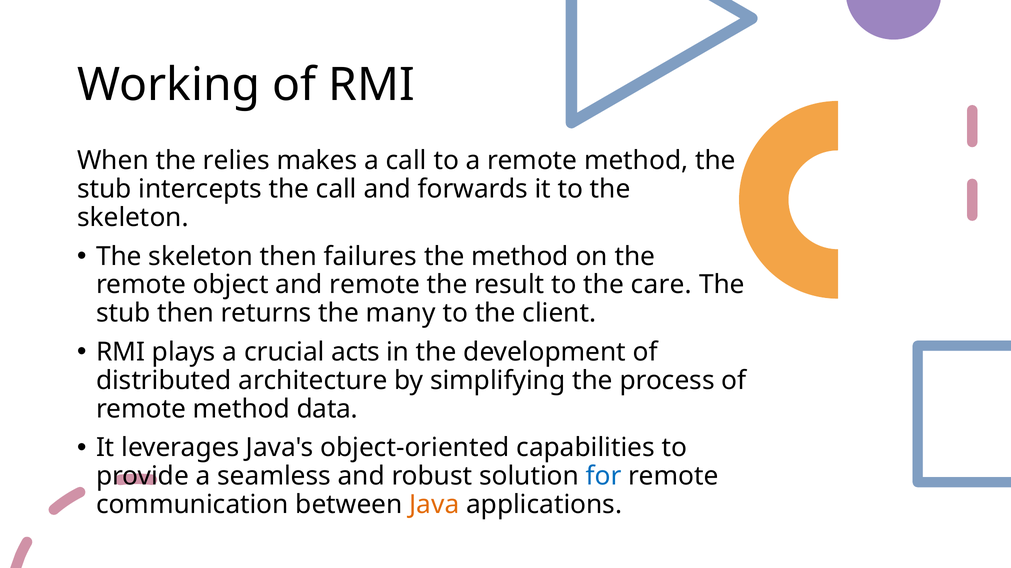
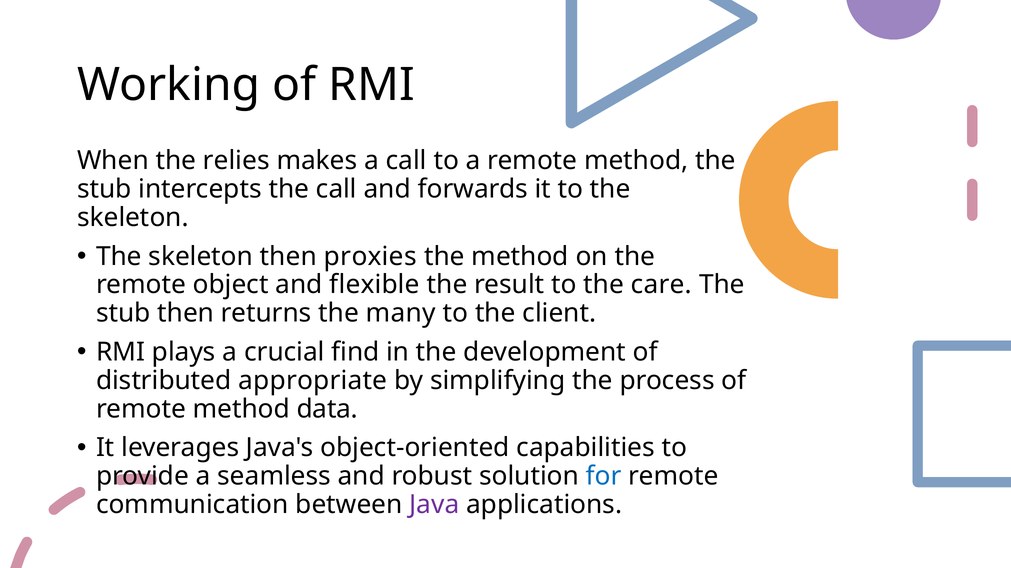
failures: failures -> proxies (370, 257)
and remote: remote -> flexible (375, 285)
acts: acts -> find (355, 352)
architecture: architecture -> appropriate (313, 381)
Java colour: orange -> purple (434, 505)
